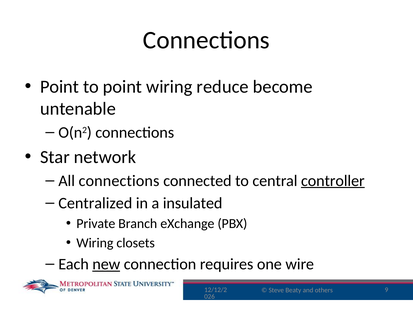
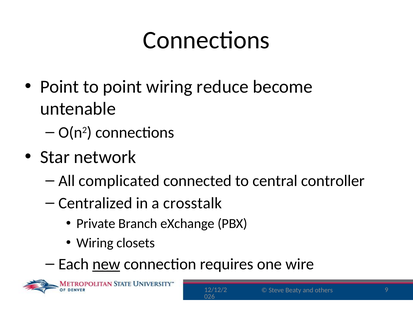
All connections: connections -> complicated (119, 181)
controller underline: present -> none (333, 181)
insulated: insulated -> crosstalk (193, 203)
